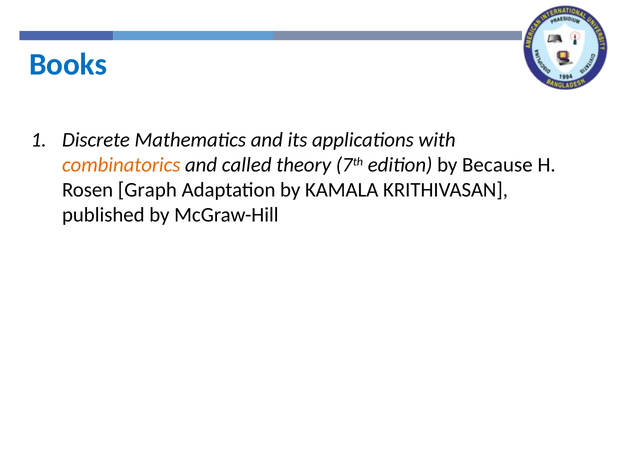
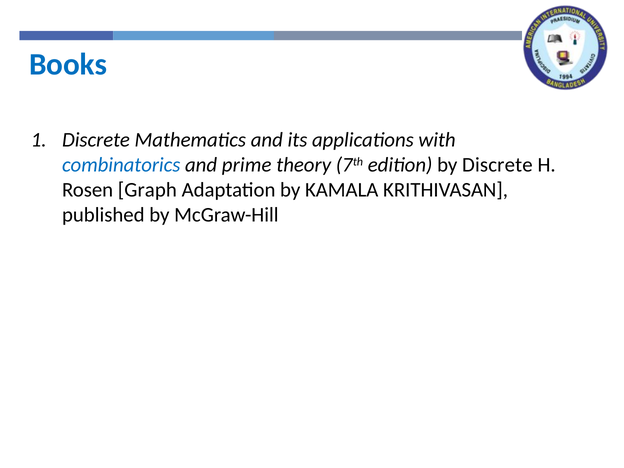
combinatorics colour: orange -> blue (121, 165)
called: called -> prime (247, 165)
by Because: Because -> Discrete (497, 165)
